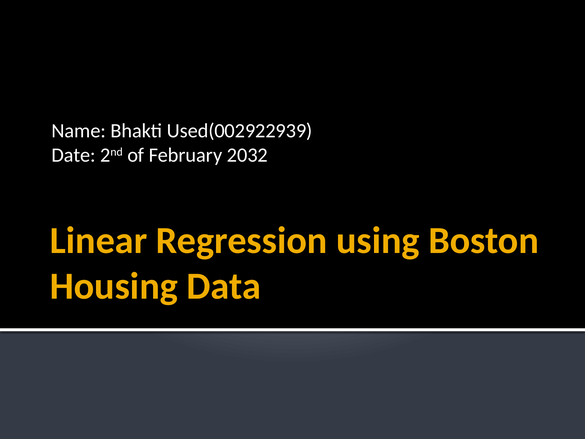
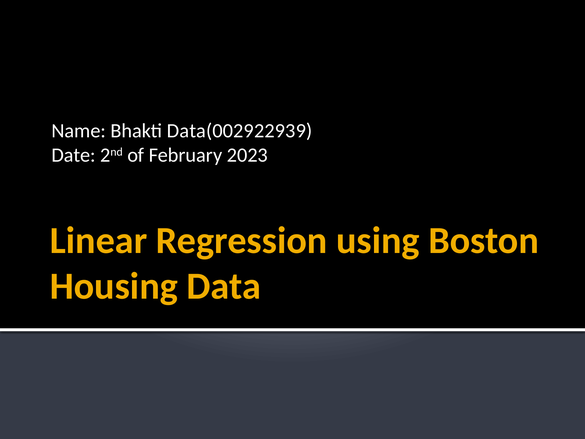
Used(002922939: Used(002922939 -> Data(002922939 (240, 131)
2032: 2032 -> 2023 (247, 155)
